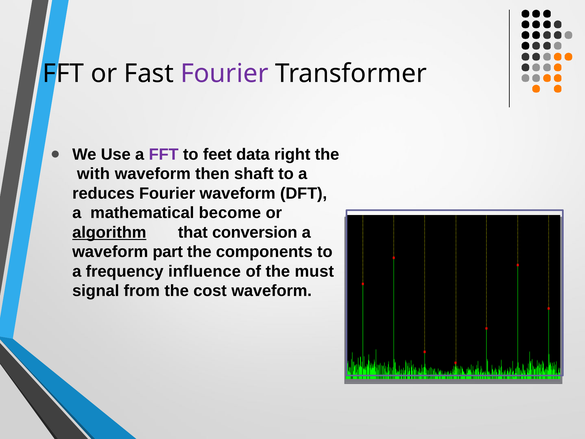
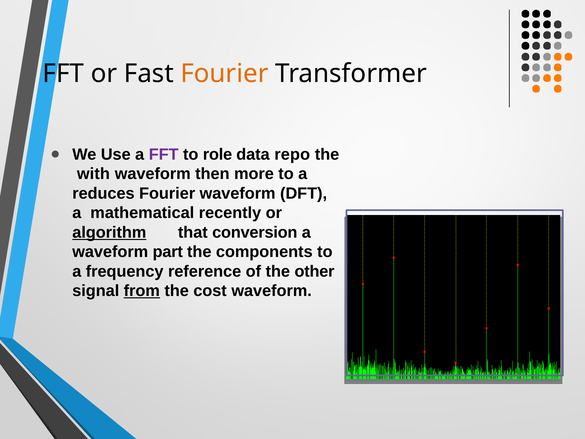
Fourier colour: purple -> orange (224, 74)
feet: feet -> role (217, 154)
right: right -> repo (292, 154)
shaft: shaft -> more (254, 174)
become: become -> recently (230, 213)
influence: influence -> reference (205, 271)
must: must -> other (314, 271)
from underline: none -> present (142, 291)
